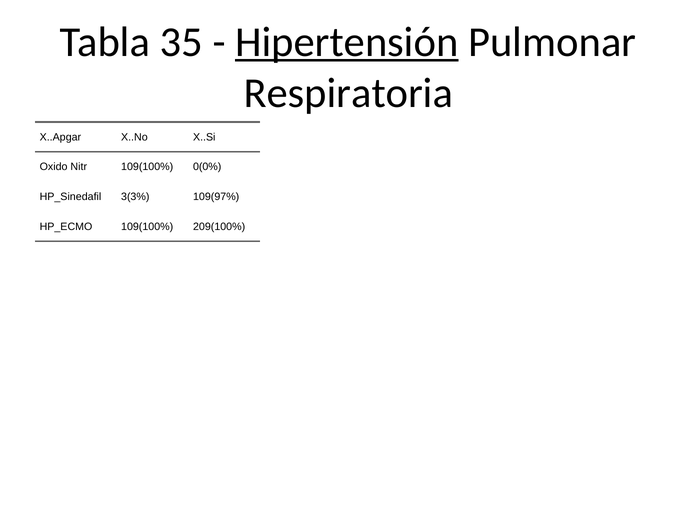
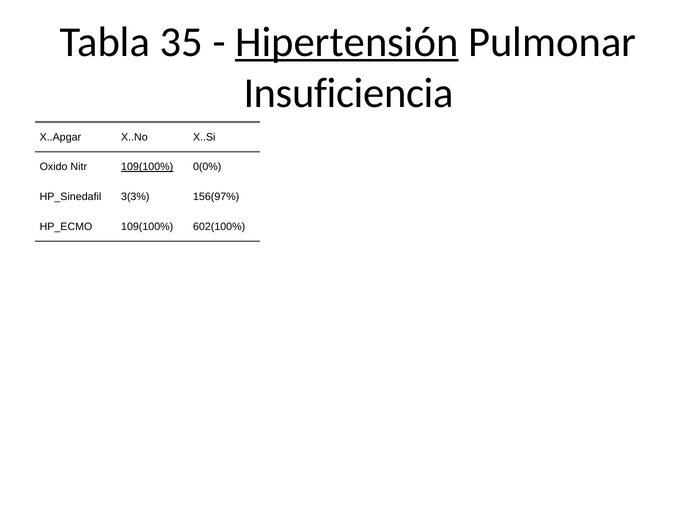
Respiratoria: Respiratoria -> Insuficiencia (349, 93)
109(100% underline: none -> present (147, 167)
109(97%: 109(97% -> 156(97% (216, 197)
209(100%: 209(100% -> 602(100% (219, 227)
